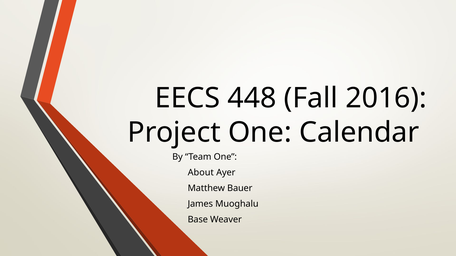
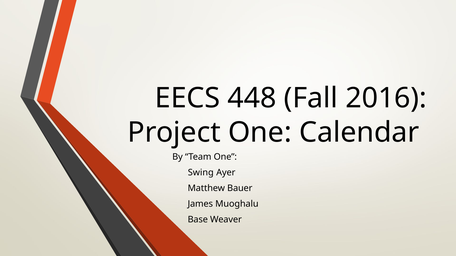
About: About -> Swing (201, 173)
